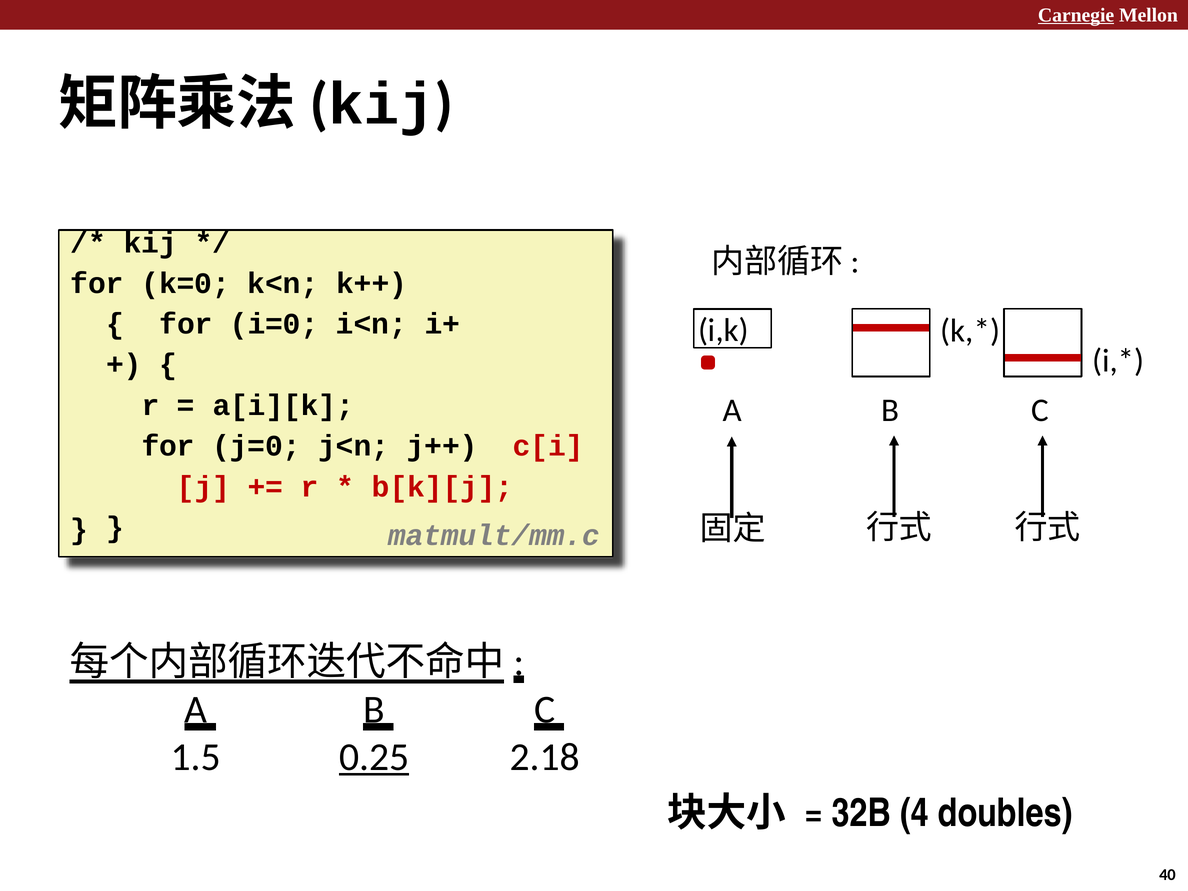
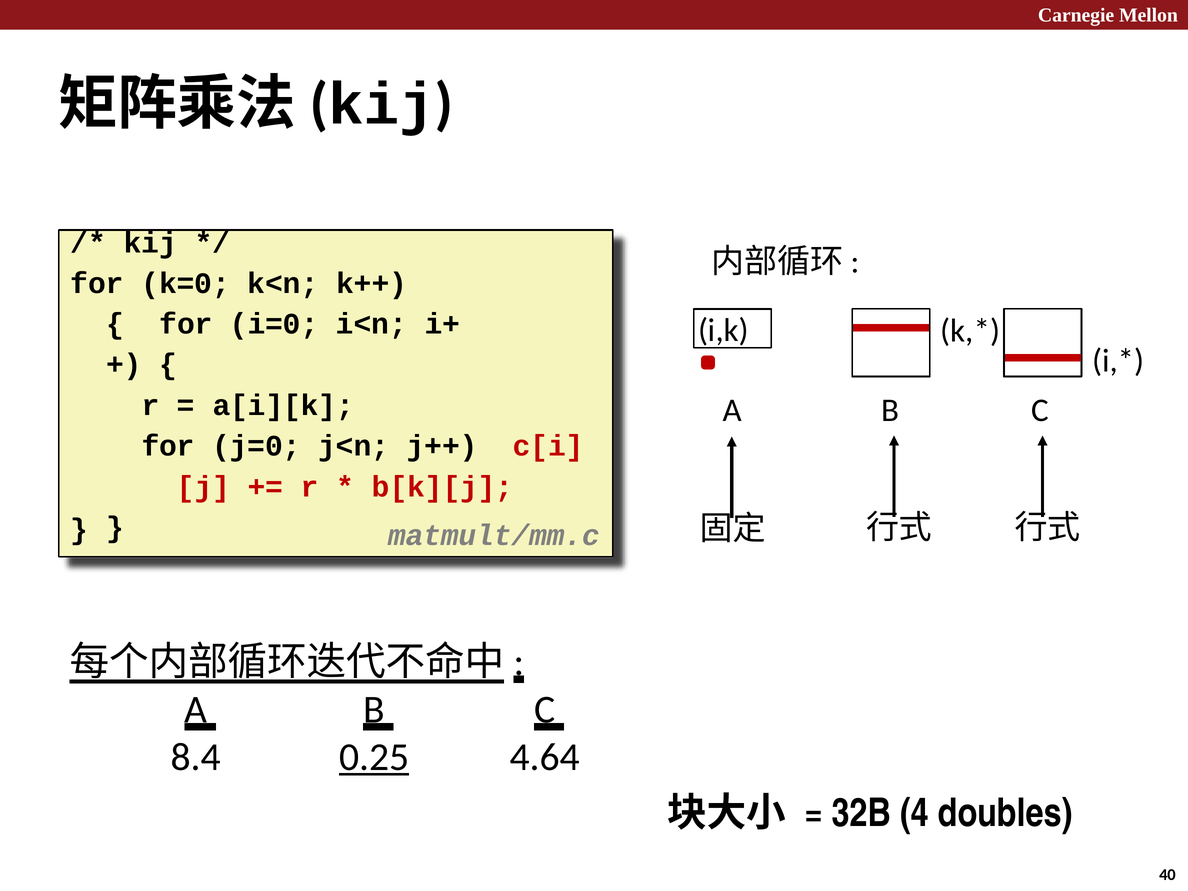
Carnegie underline: present -> none (1076, 15)
1.5: 1.5 -> 8.4 (196, 757)
2.18: 2.18 -> 4.64 (545, 757)
